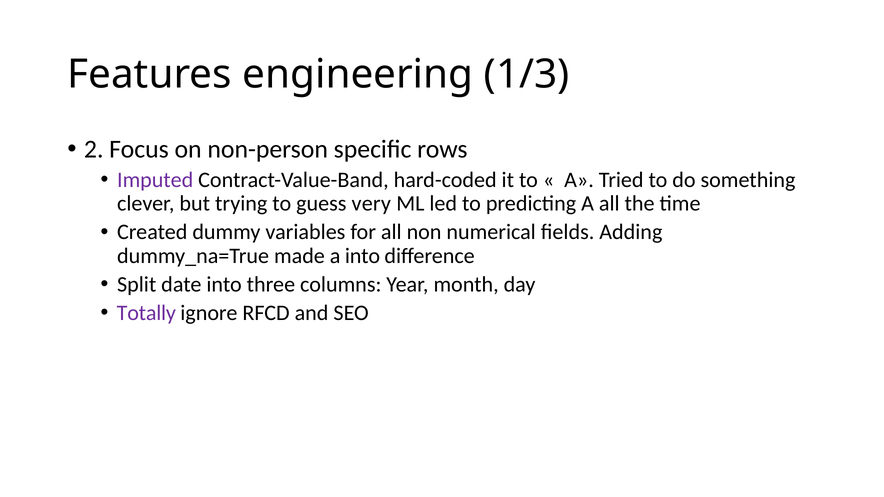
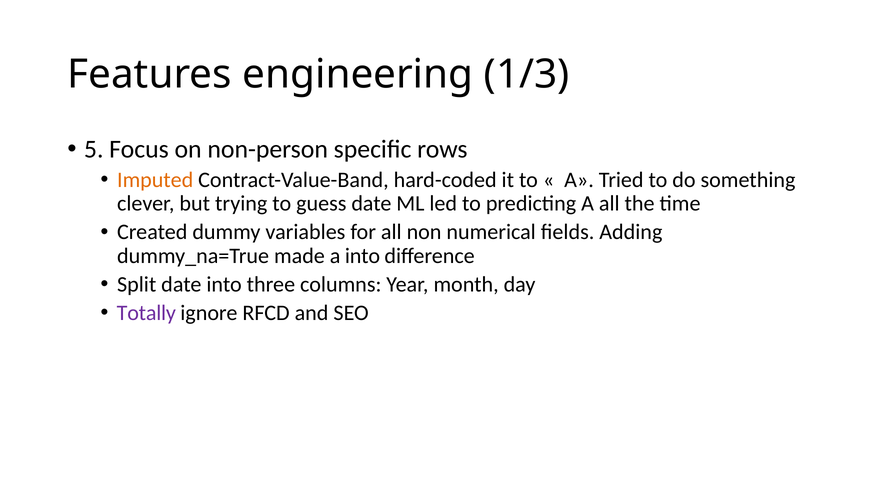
2: 2 -> 5 (94, 149)
Imputed colour: purple -> orange (155, 180)
guess very: very -> date (371, 204)
